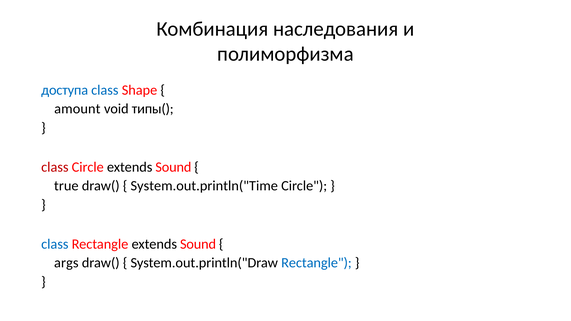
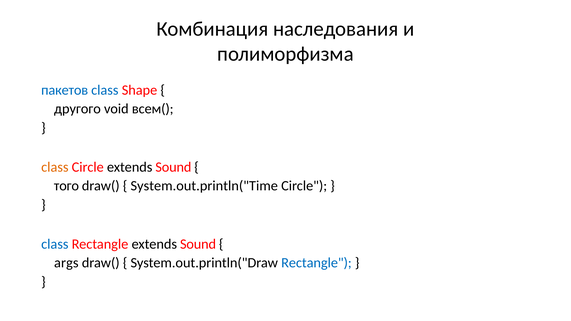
доступа: доступа -> пакетов (65, 90)
amount: amount -> другого (77, 109)
типы(: типы( -> всем( (153, 109)
class colour: red -> orange (55, 167)
true: true -> того (66, 186)
